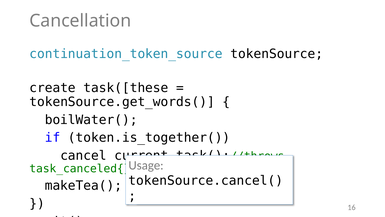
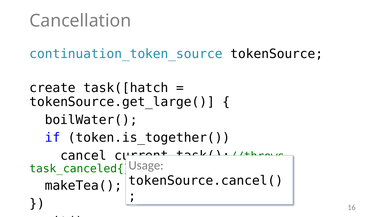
create_task([these: create_task([these -> create_task([hatch (99, 88)
tokenSource.get_words(: tokenSource.get_words( -> tokenSource.get_large( (122, 102)
